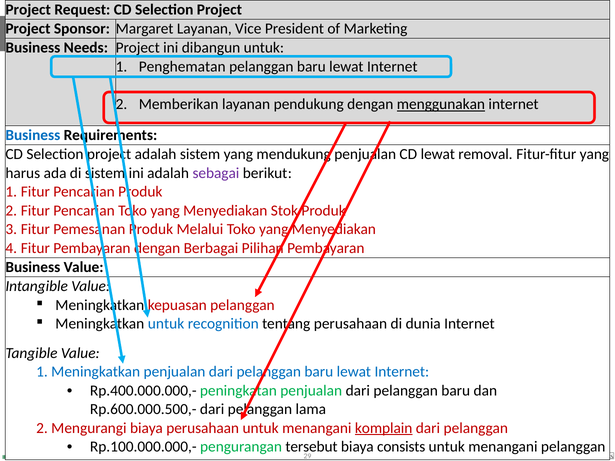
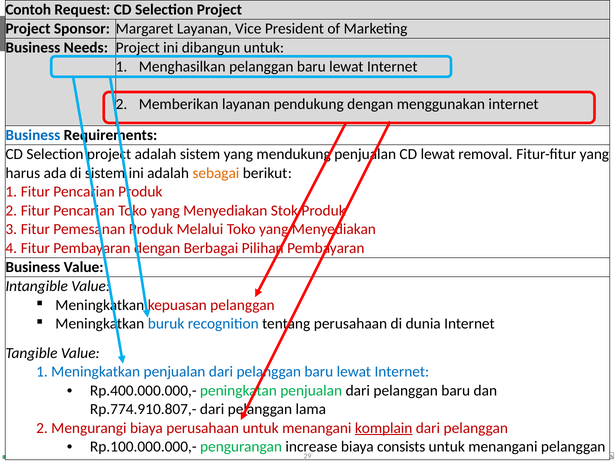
Project: Project -> Contoh (28, 10)
Penghematan: Penghematan -> Menghasilkan (182, 67)
menggunakan underline: present -> none (441, 104)
sebagai colour: purple -> orange (216, 173)
untuk: untuk -> buruk (166, 324)
Rp.600.000.500,-: Rp.600.000.500,- -> Rp.774.910.807,- (143, 409)
tersebut: tersebut -> increase (311, 447)
